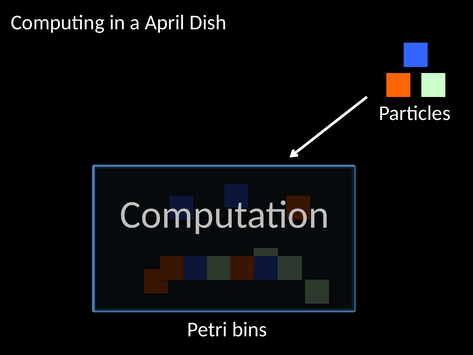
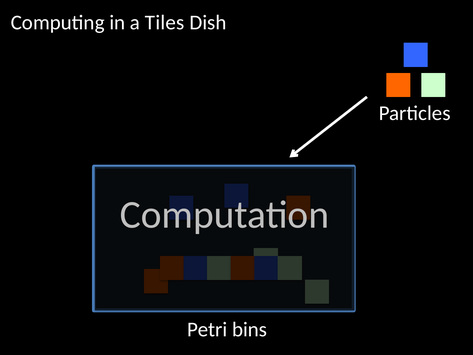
April: April -> Tiles (165, 23)
